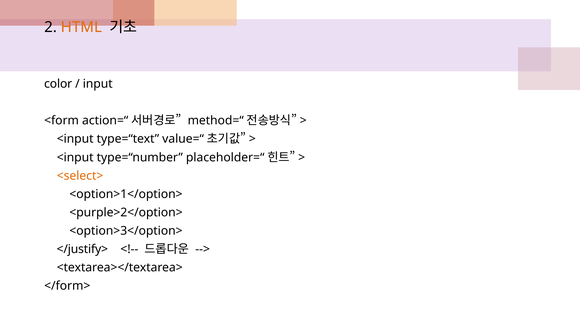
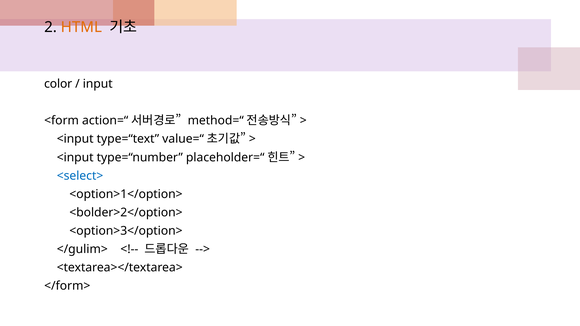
<select> colour: orange -> blue (80, 176)
<purple>2</option>: <purple>2</option> -> <bolder>2</option> (126, 213)
</justify>: </justify> -> </gulim> (82, 249)
